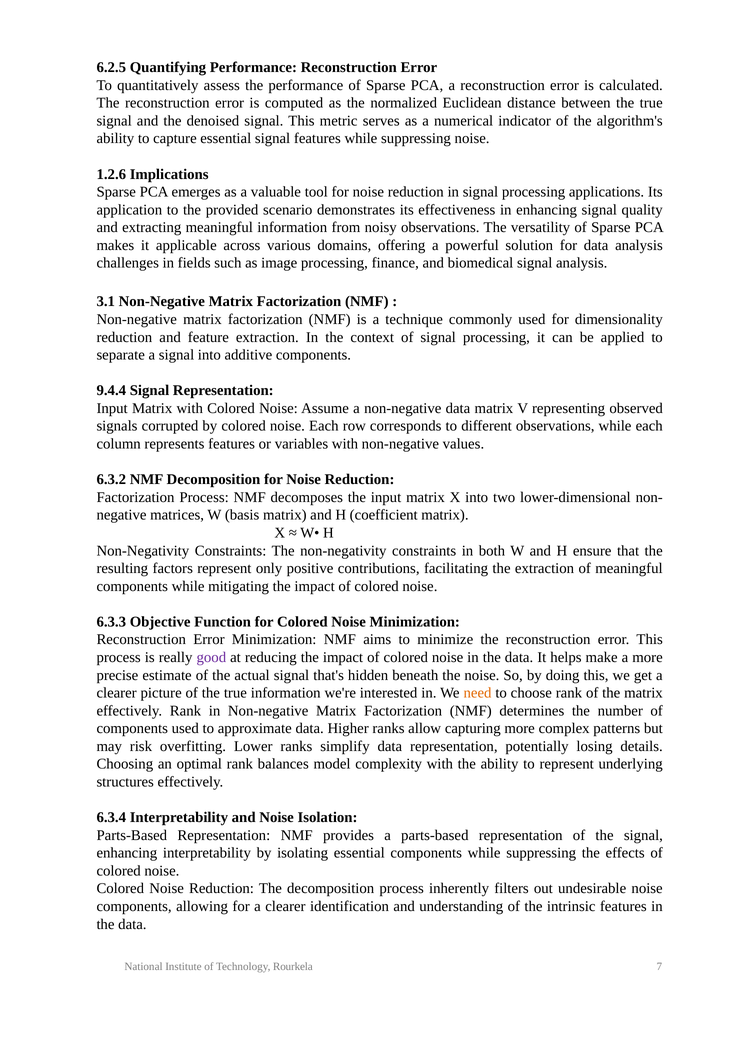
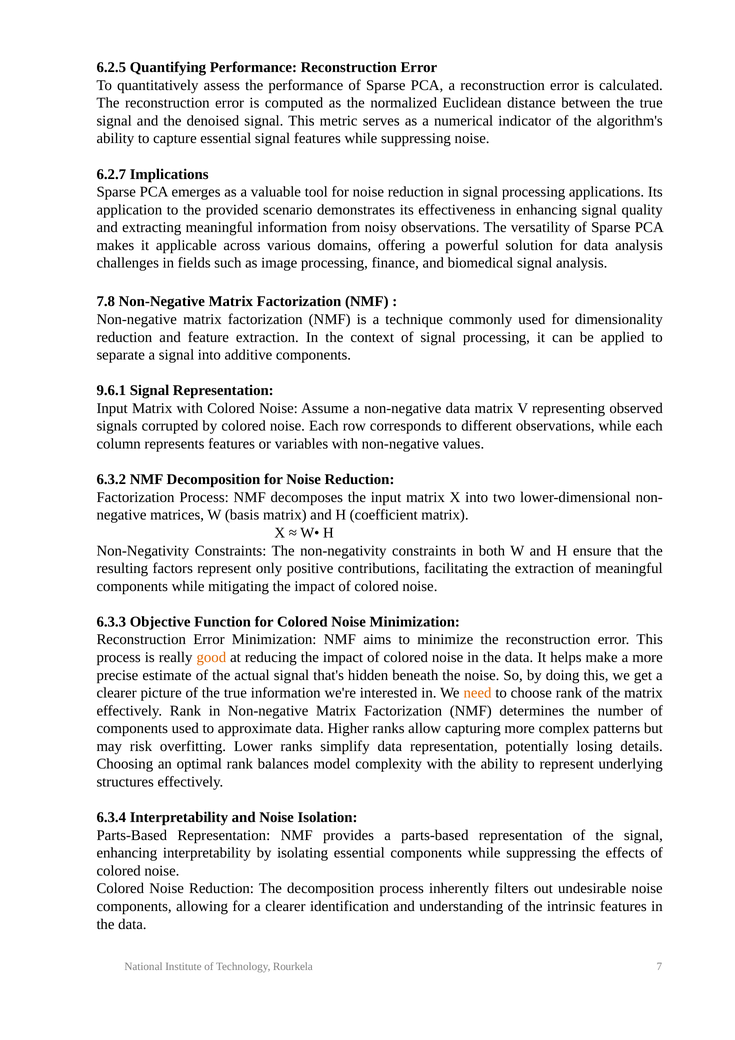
1.2.6: 1.2.6 -> 6.2.7 (111, 174)
3.1: 3.1 -> 7.8 (106, 302)
9.4.4: 9.4.4 -> 9.6.1 (111, 391)
good colour: purple -> orange (211, 657)
